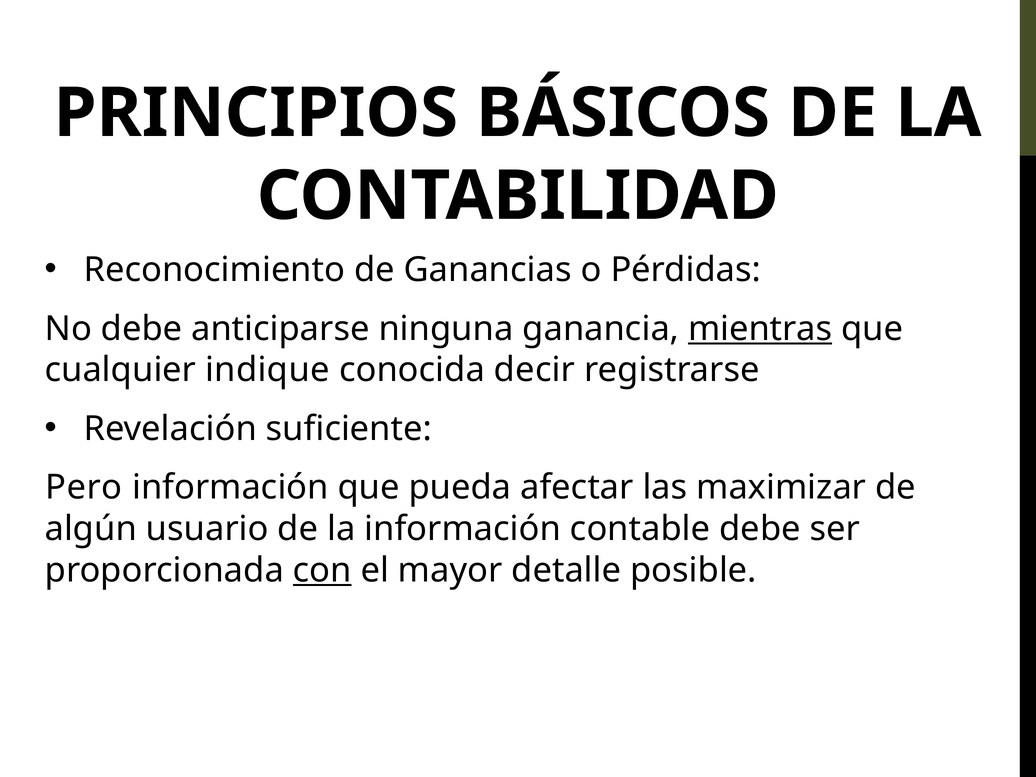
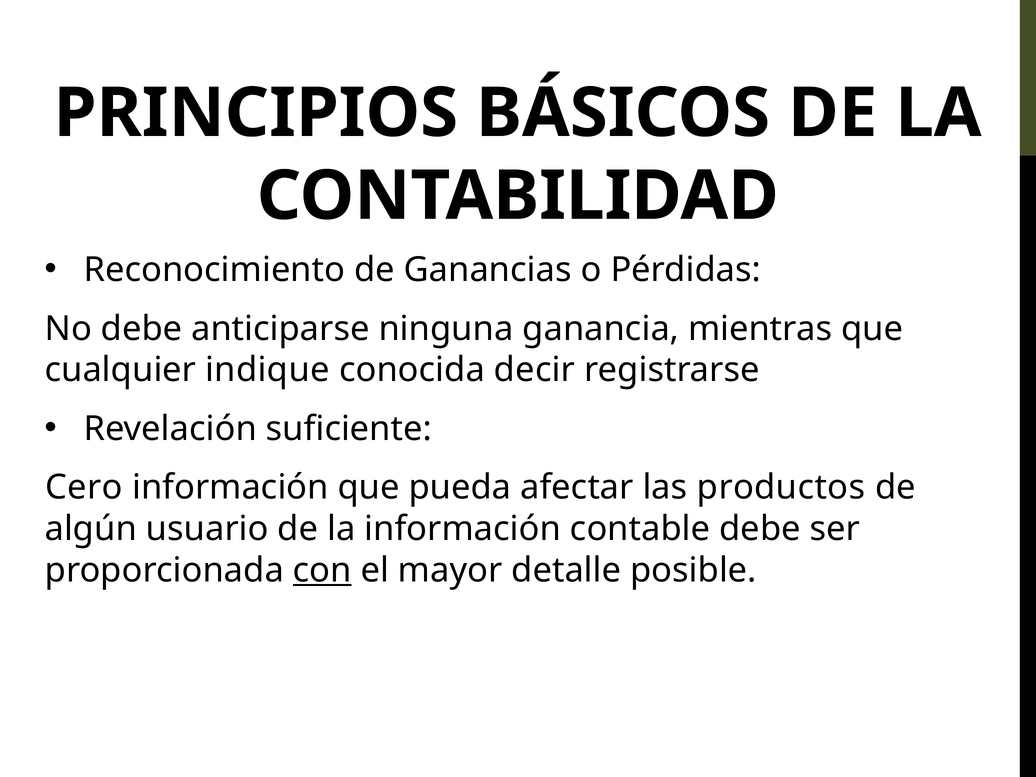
mientras underline: present -> none (760, 329)
Pero: Pero -> Cero (84, 487)
maximizar: maximizar -> productos (781, 487)
